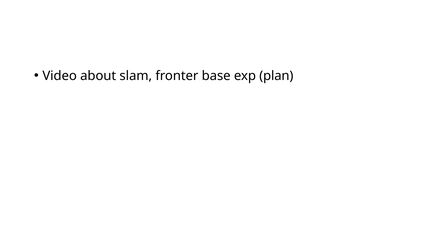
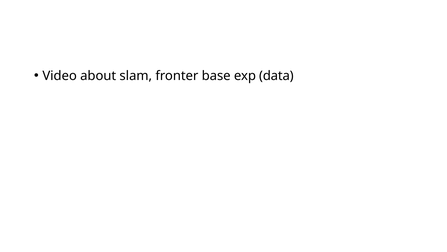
plan: plan -> data (276, 76)
